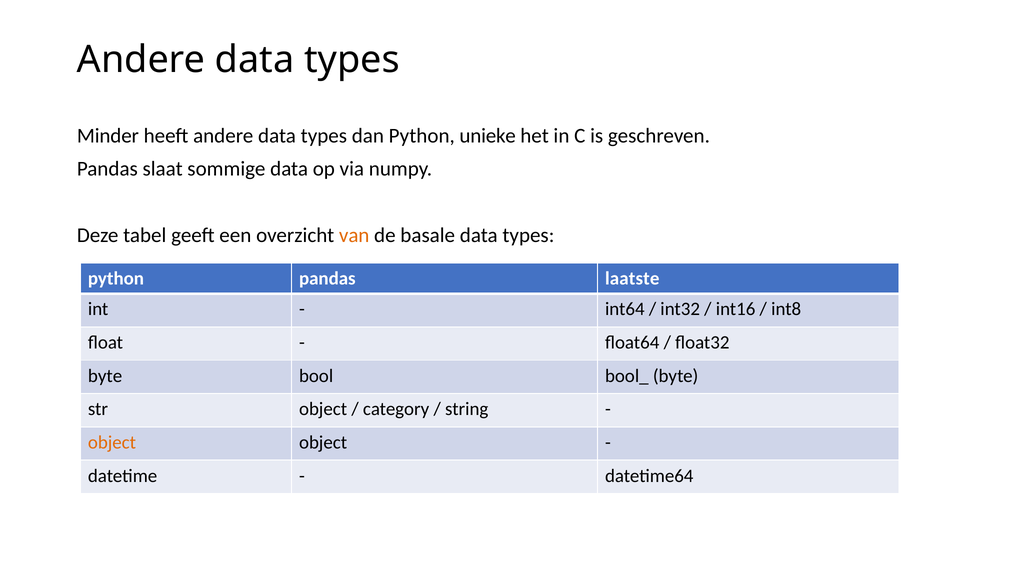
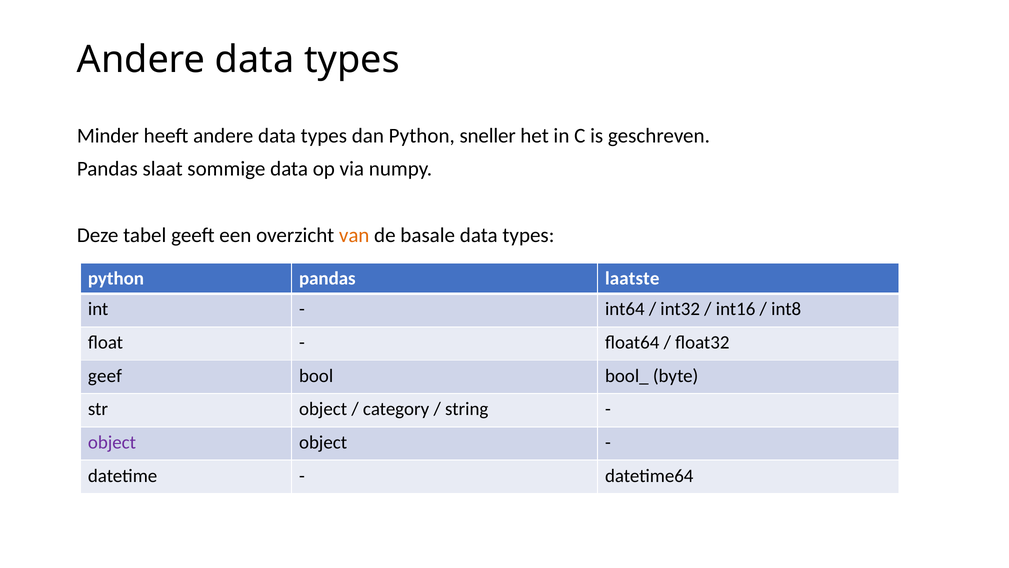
unieke: unieke -> sneller (488, 136)
byte: byte -> geef (105, 376)
object colour: orange -> purple (112, 442)
